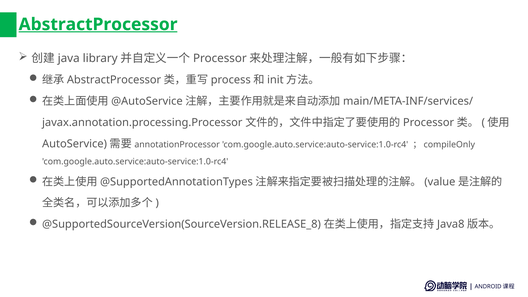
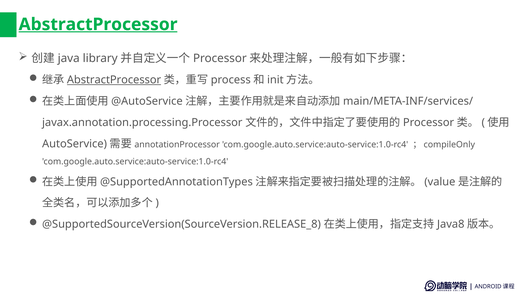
AbstractProcessor underline: none -> present (114, 80)
